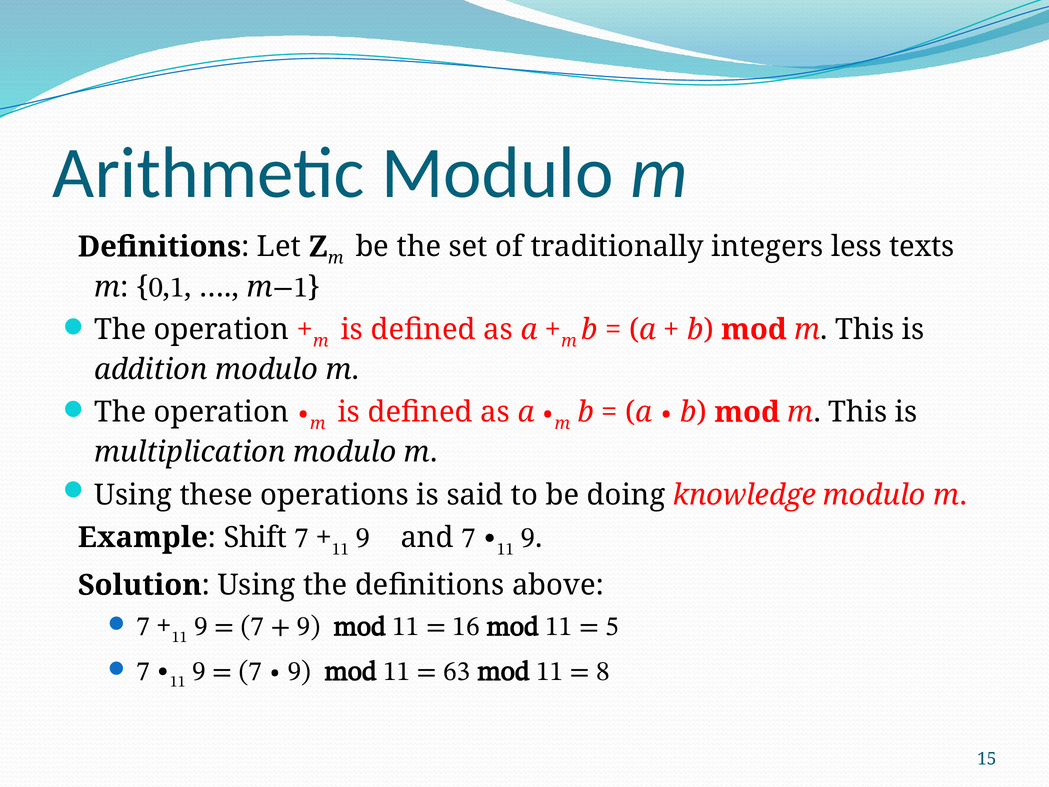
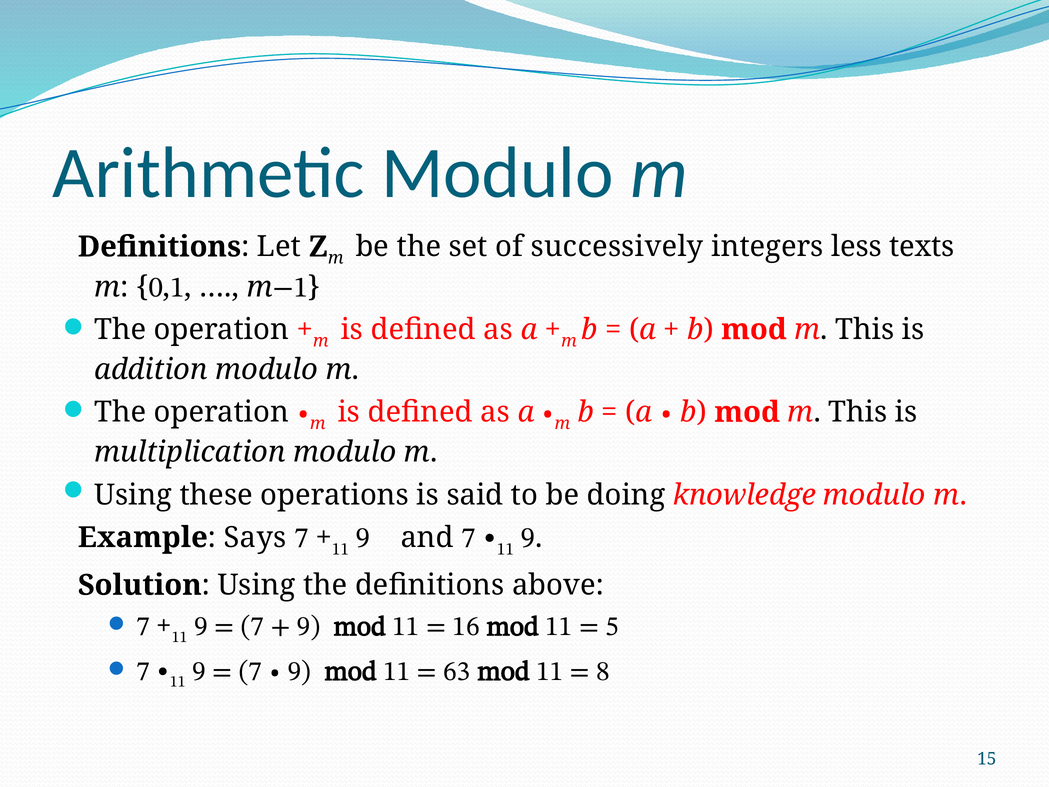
traditionally: traditionally -> successively (617, 247)
Shift: Shift -> Says (255, 537)
